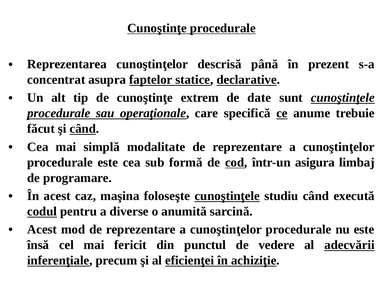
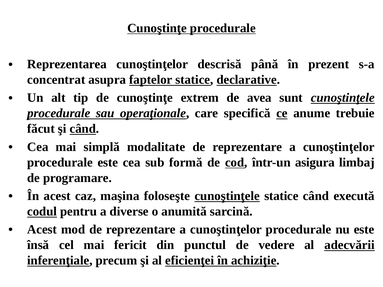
date: date -> avea (259, 98)
cunoştinţele studiu: studiu -> statice (281, 196)
